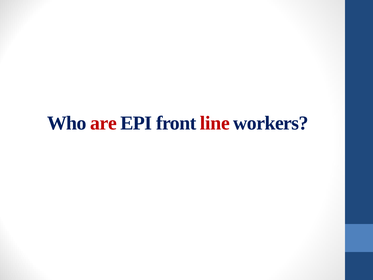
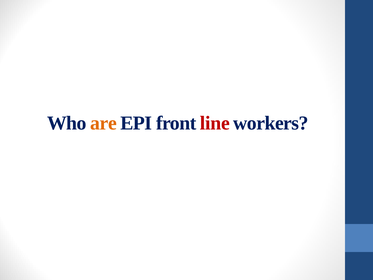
are colour: red -> orange (104, 123)
